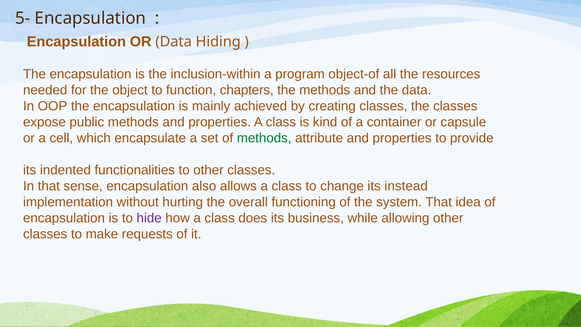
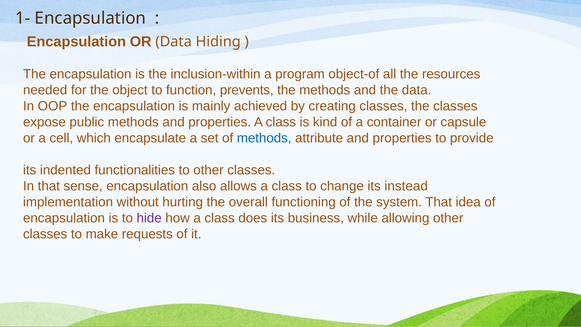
5-: 5- -> 1- (23, 18)
chapters: chapters -> prevents (247, 90)
methods colour: green -> blue (264, 138)
